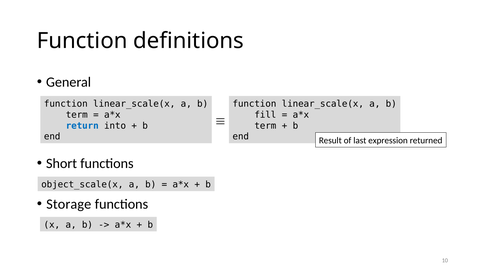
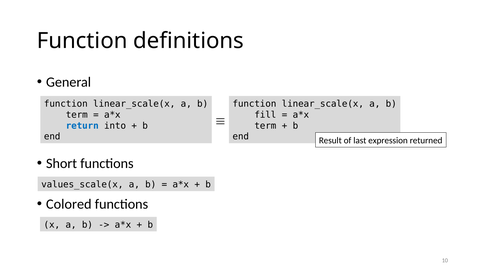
object_scale(x: object_scale(x -> values_scale(x (82, 184)
Storage: Storage -> Colored (69, 204)
